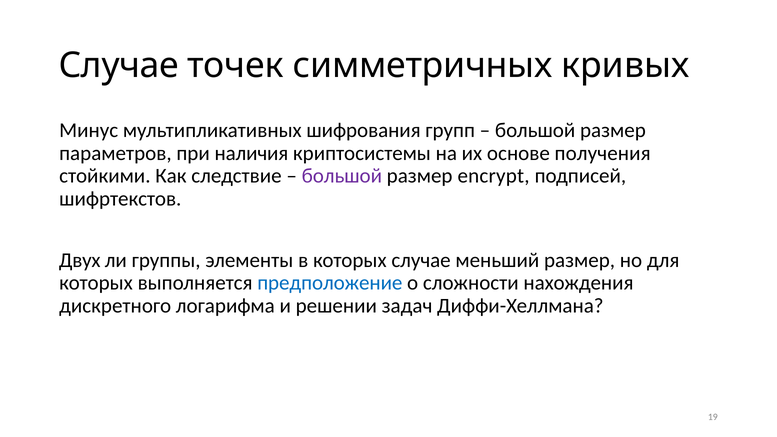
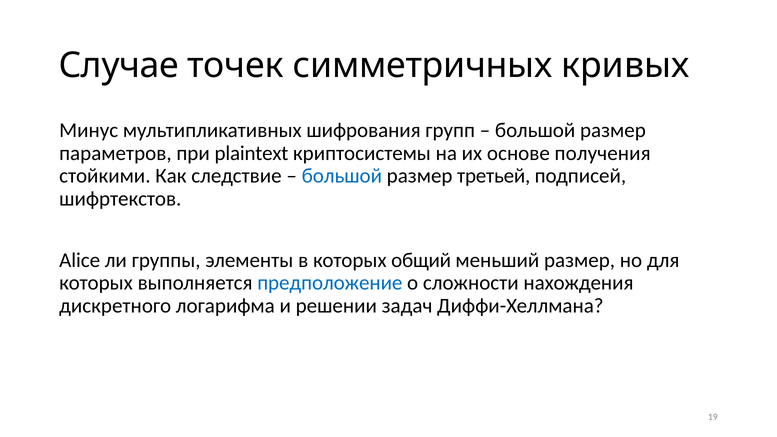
наличия: наличия -> plaintext (251, 153)
большой colour: purple -> blue (342, 176)
encrypt: encrypt -> третьей (494, 176)
Двух: Двух -> Alice (80, 260)
которых случае: случае -> общий (421, 260)
